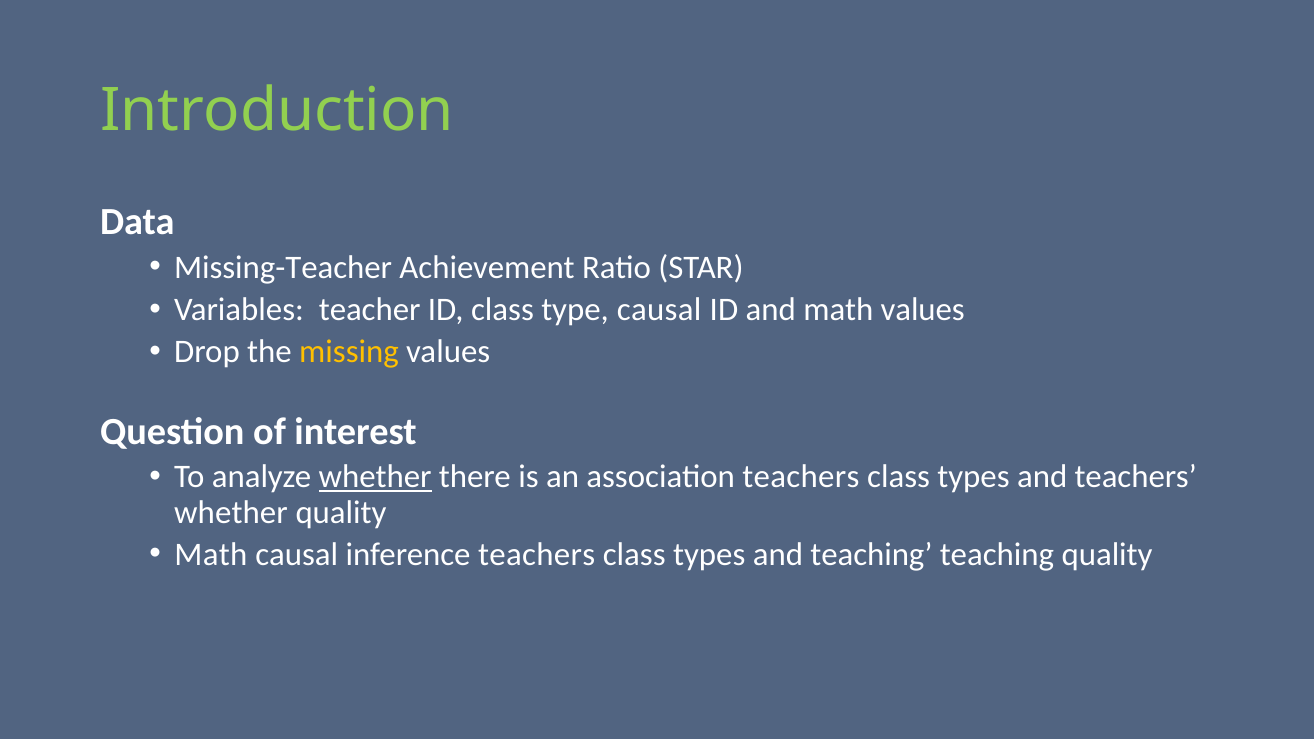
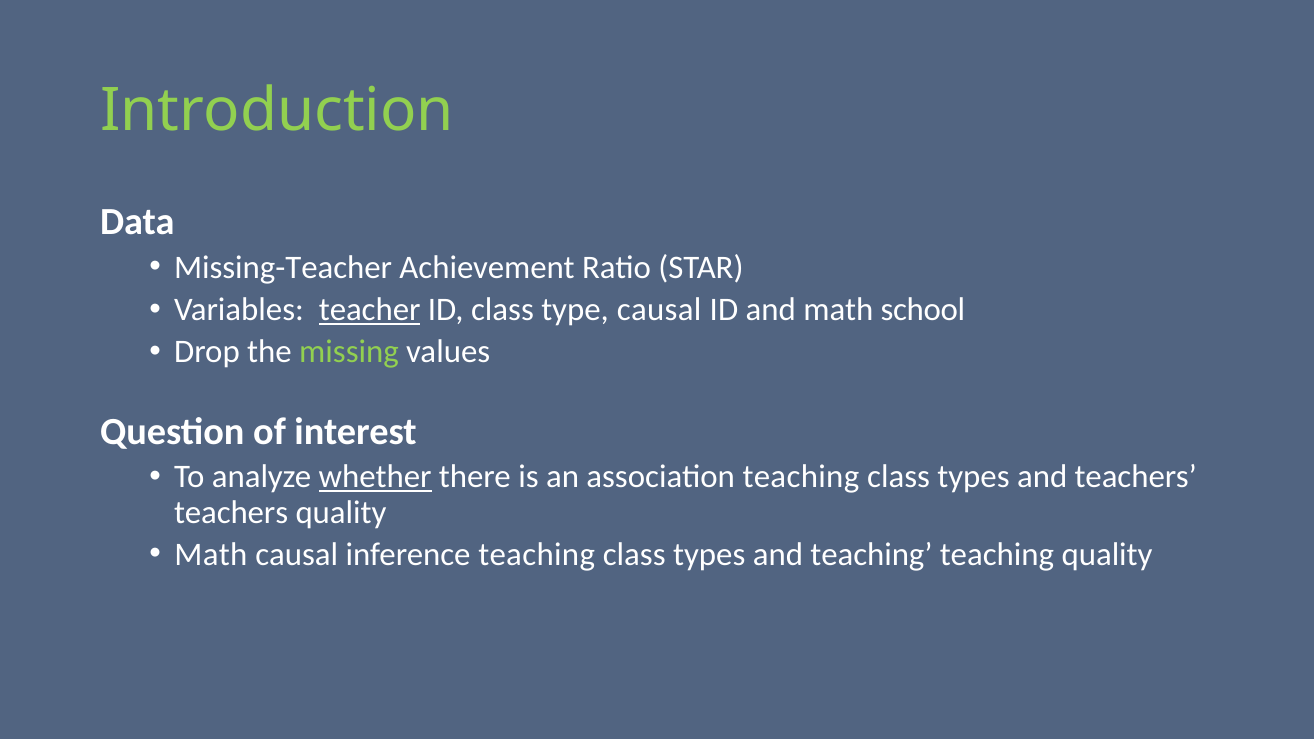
teacher underline: none -> present (370, 310)
math values: values -> school (923, 310)
missing colour: yellow -> light green (349, 352)
association teachers: teachers -> teaching (801, 477)
whether: whether -> teachers (231, 512)
inference teachers: teachers -> teaching (537, 555)
